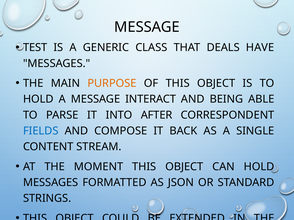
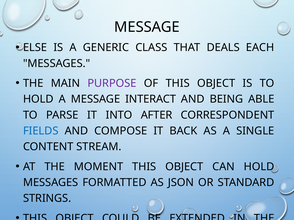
TEST: TEST -> ELSE (35, 48)
HAVE: HAVE -> EACH (260, 48)
PURPOSE colour: orange -> purple (112, 84)
